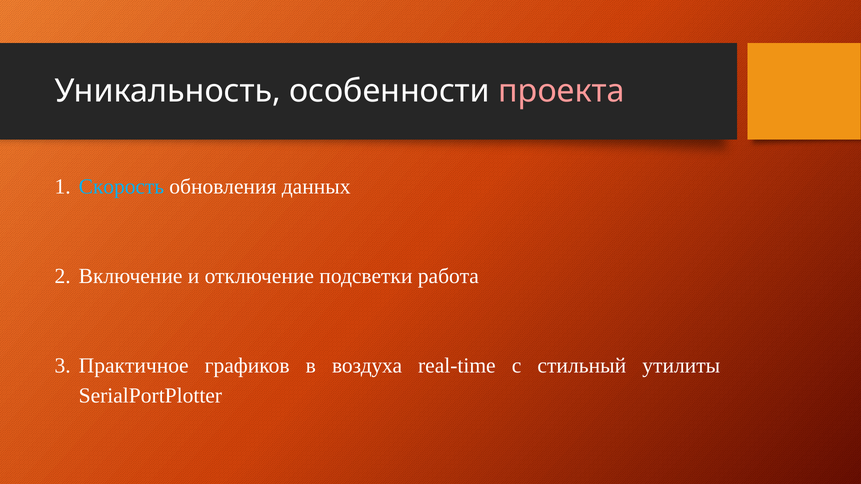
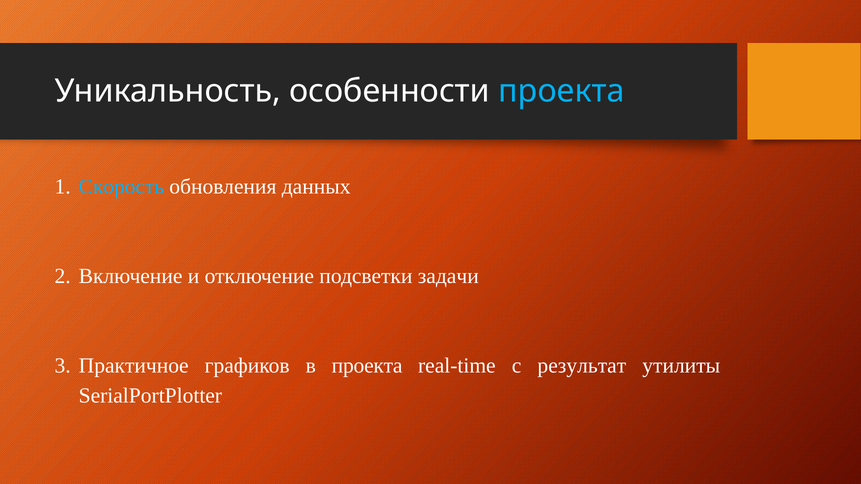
проекта colour: pink -> light blue (562, 91)
работа: работа -> задачи (448, 276)
в воздуха: воздуха -> проекта (367, 366)
стильный: стильный -> результат (582, 366)
